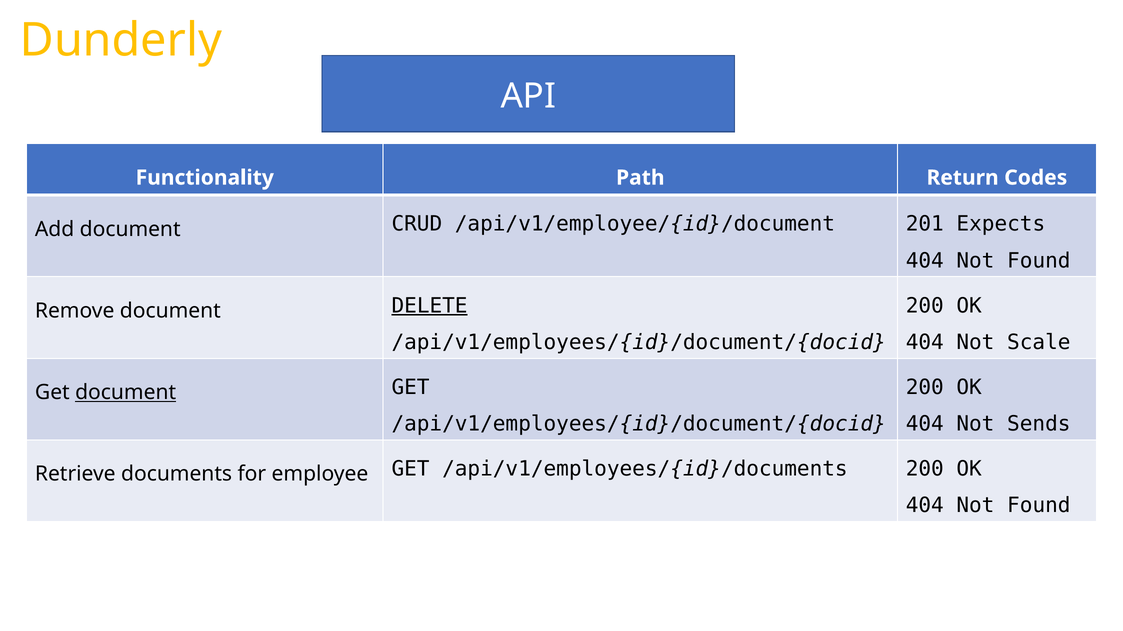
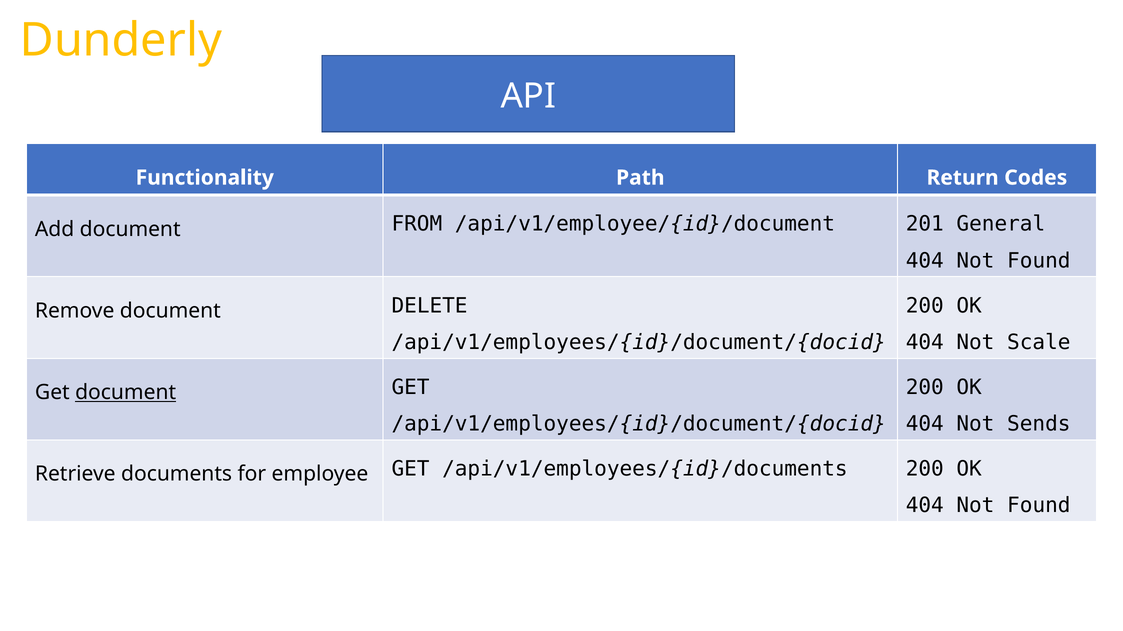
CRUD: CRUD -> FROM (417, 224)
Expects: Expects -> General (1001, 224)
DELETE underline: present -> none (430, 306)
